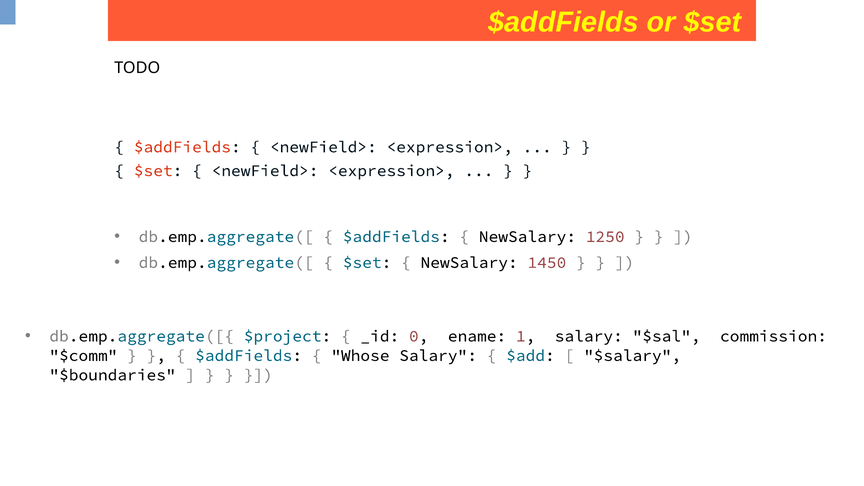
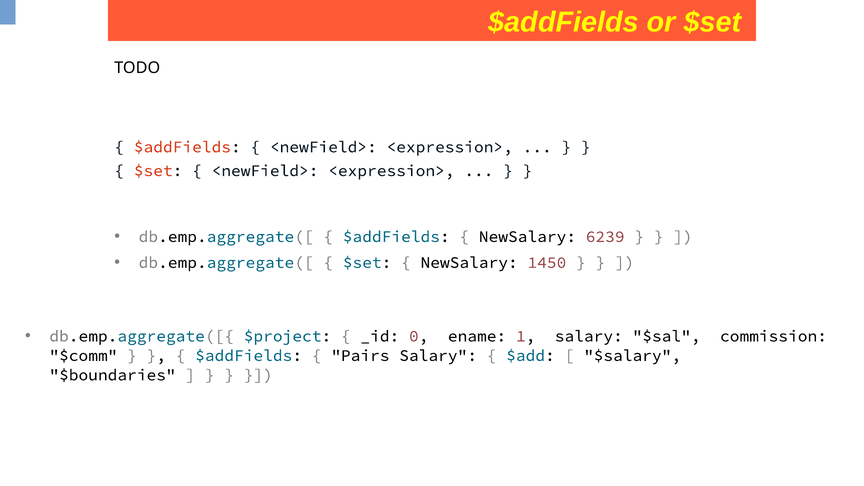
1250: 1250 -> 6239 (605, 237)
Whose: Whose -> Pairs (360, 356)
